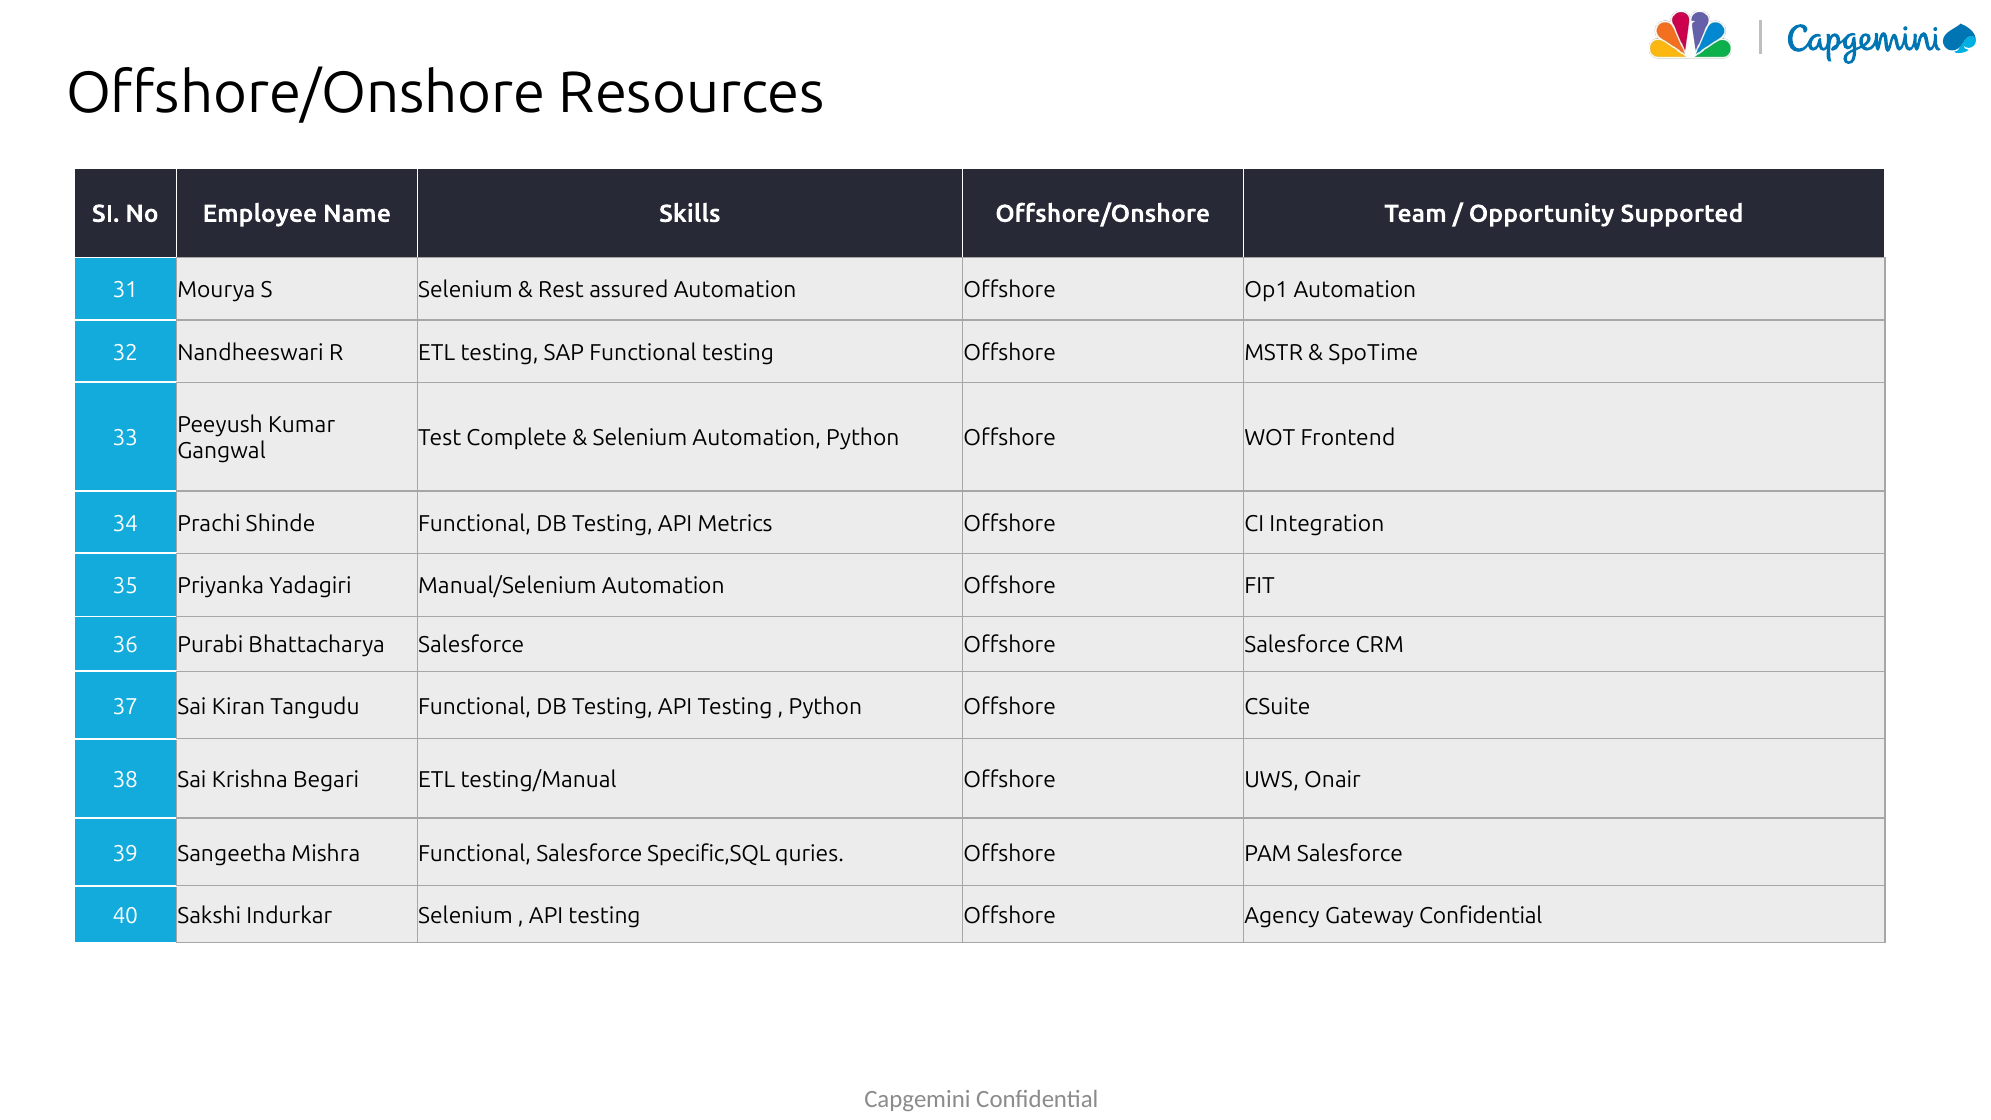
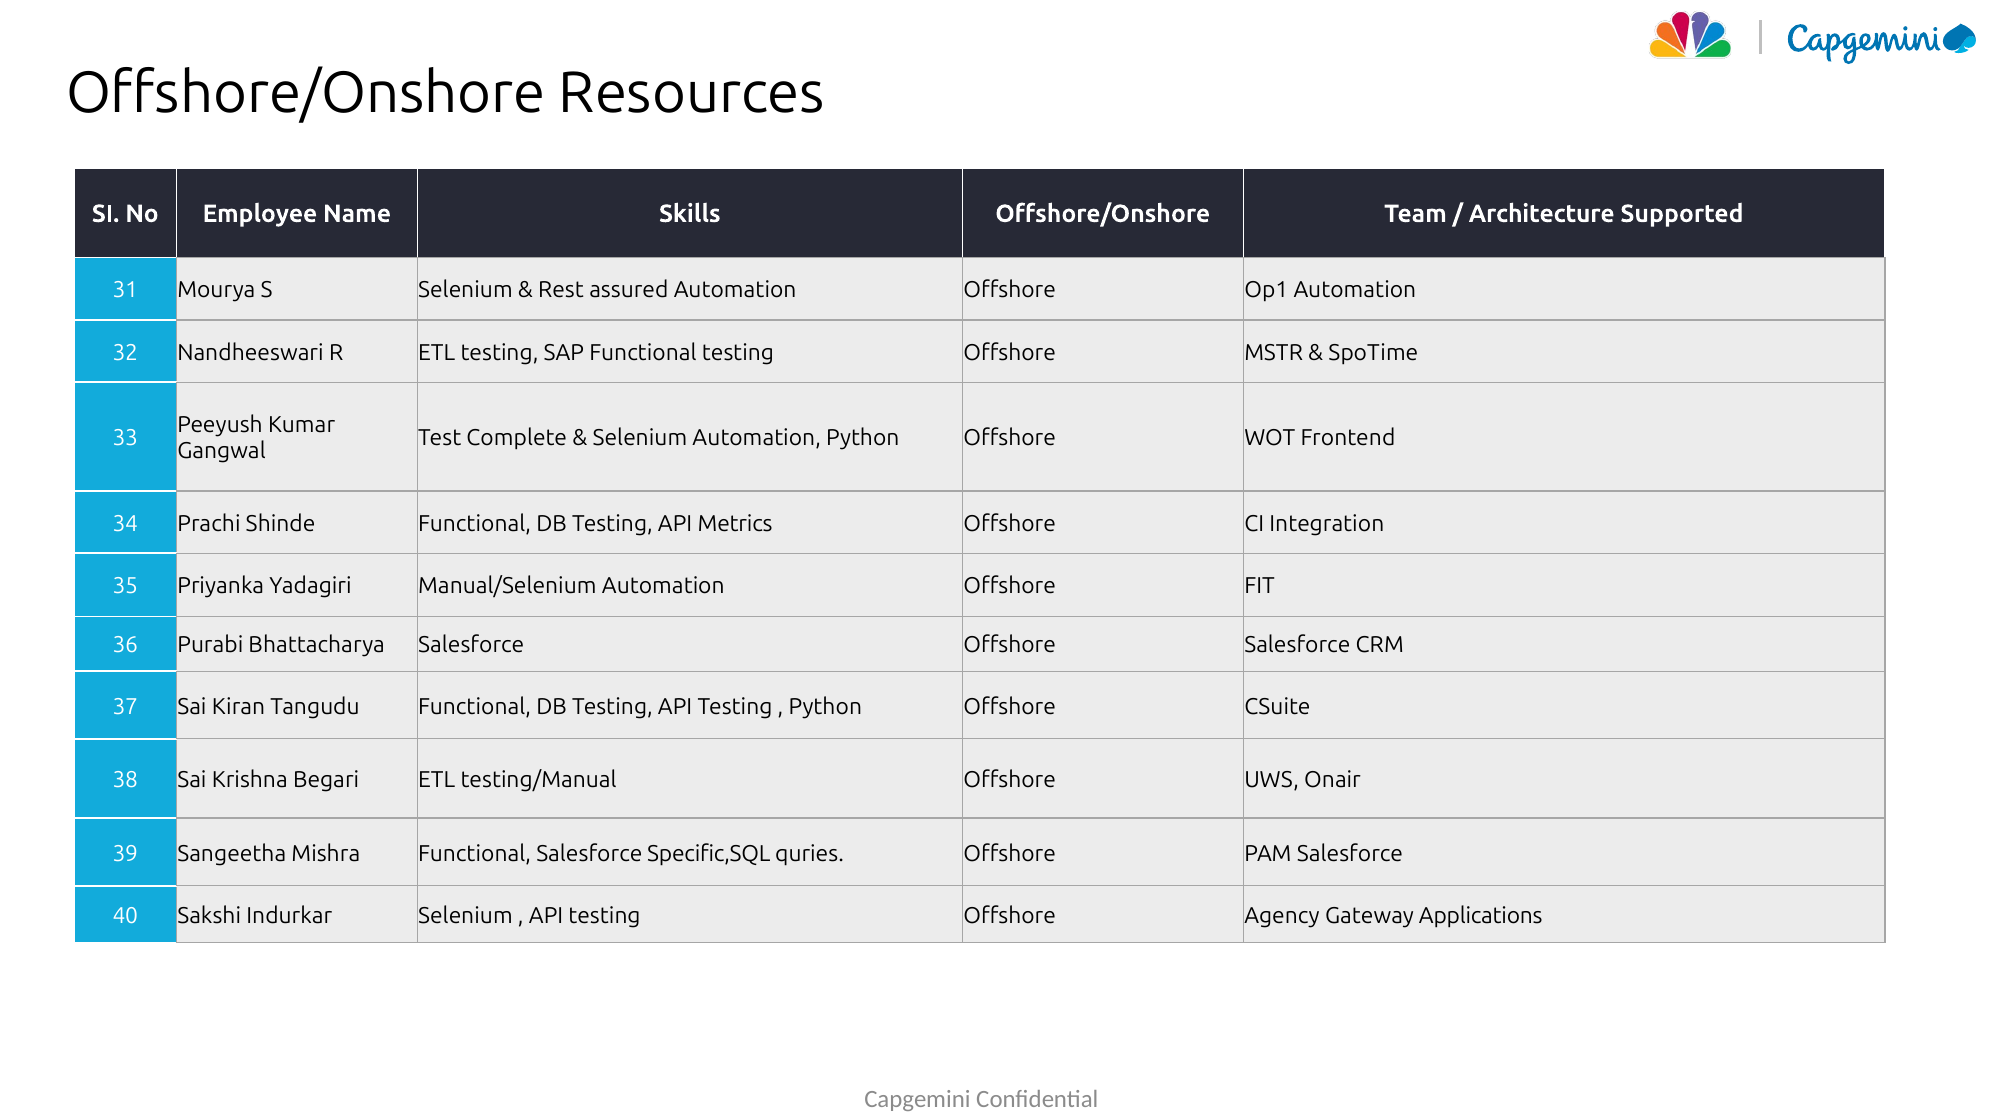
Opportunity: Opportunity -> Architecture (1542, 214)
Gateway Confidential: Confidential -> Applications (1481, 916)
